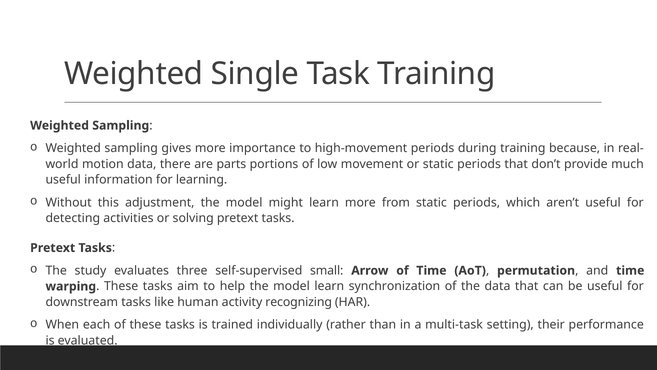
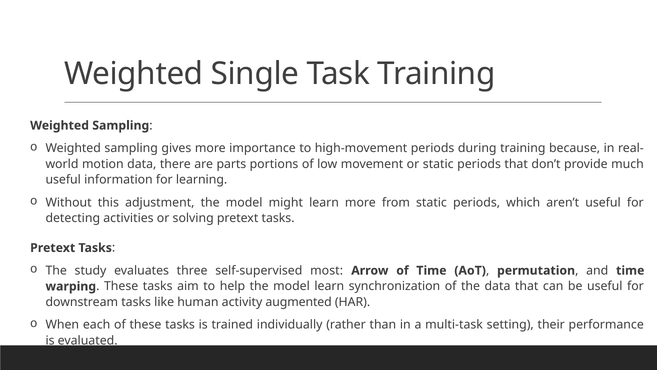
small: small -> most (327, 270)
recognizing: recognizing -> augmented (299, 302)
